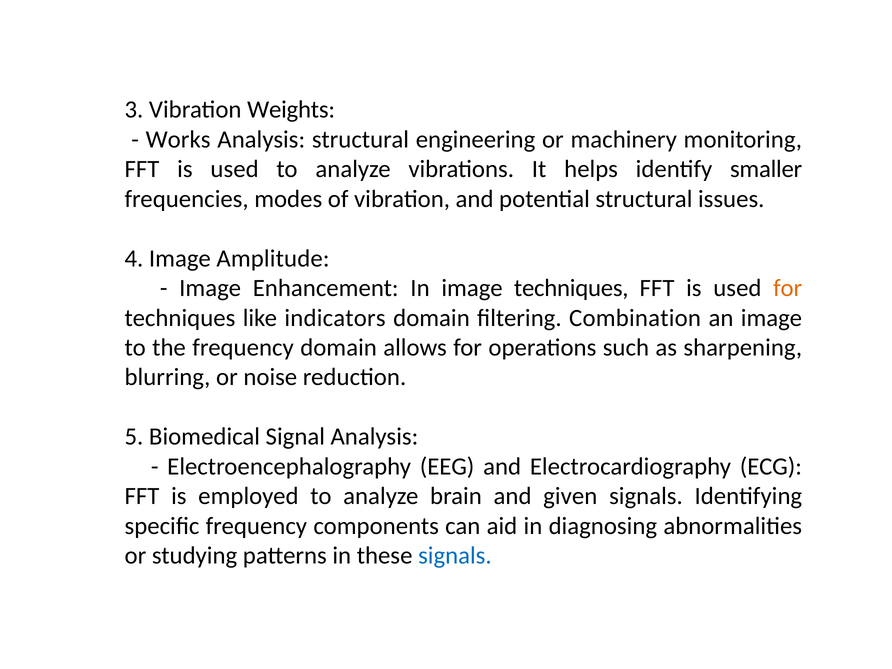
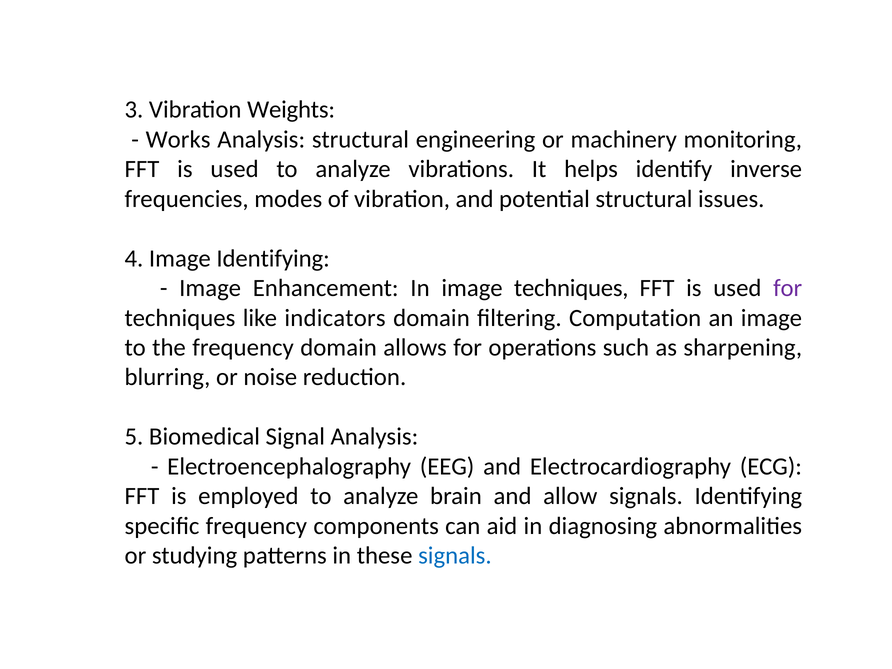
smaller: smaller -> inverse (766, 169)
Image Amplitude: Amplitude -> Identifying (273, 258)
for colour: orange -> purple (788, 288)
Combination: Combination -> Computation (635, 318)
given: given -> allow (570, 496)
